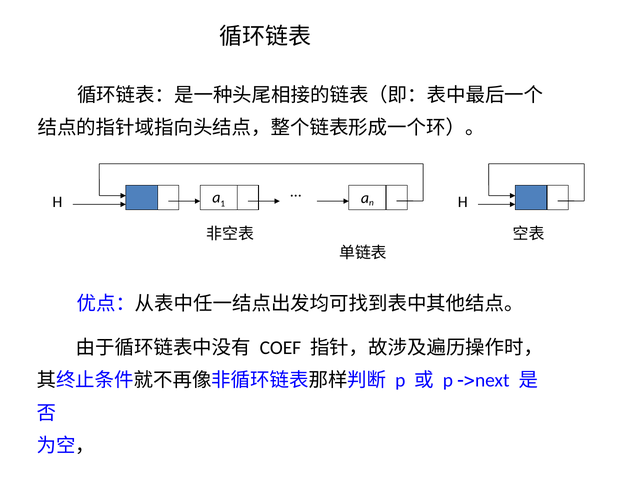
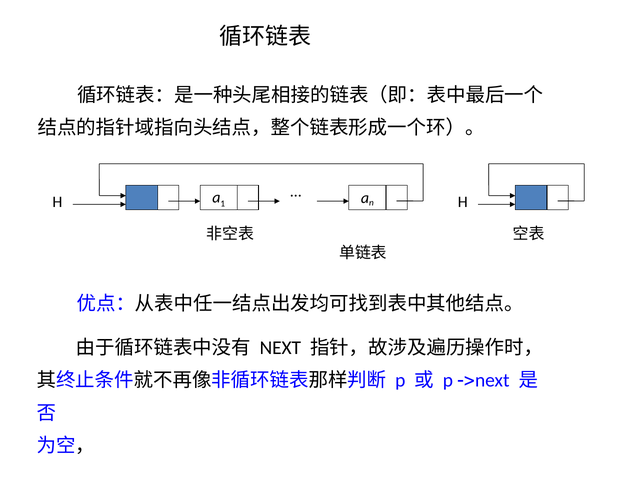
COEF: COEF -> NEXT (280, 348)
